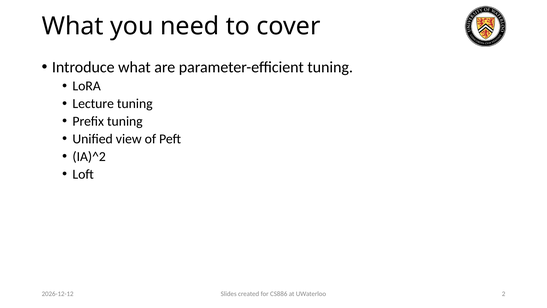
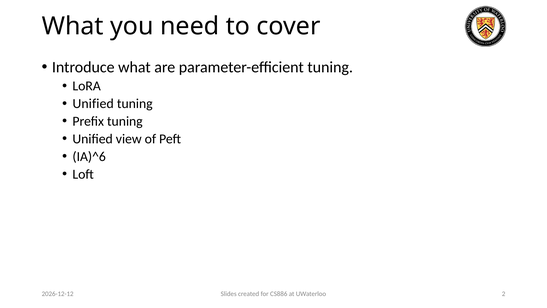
Lecture: Lecture -> Unified (93, 104)
IA)^2: IA)^2 -> IA)^6 (89, 156)
